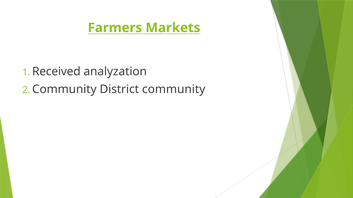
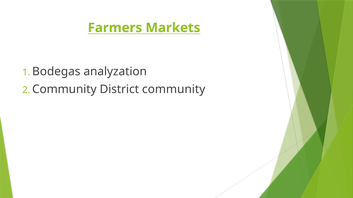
Received: Received -> Bodegas (56, 72)
